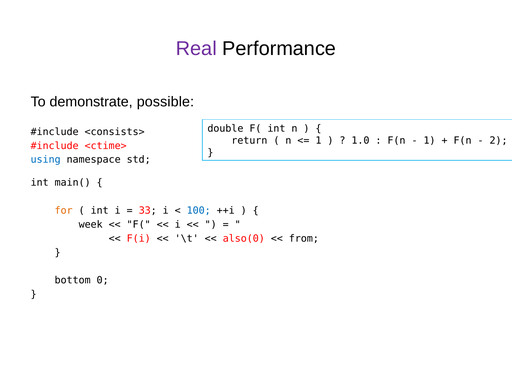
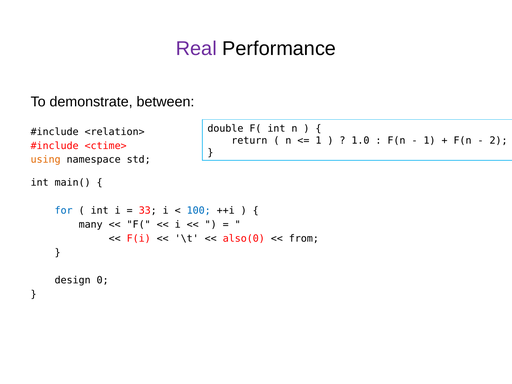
possible: possible -> between (165, 102)
<consists>: <consists> -> <relation> (115, 132)
using colour: blue -> orange (46, 160)
for colour: orange -> blue (64, 211)
week: week -> many (91, 224)
bottom: bottom -> design (73, 280)
